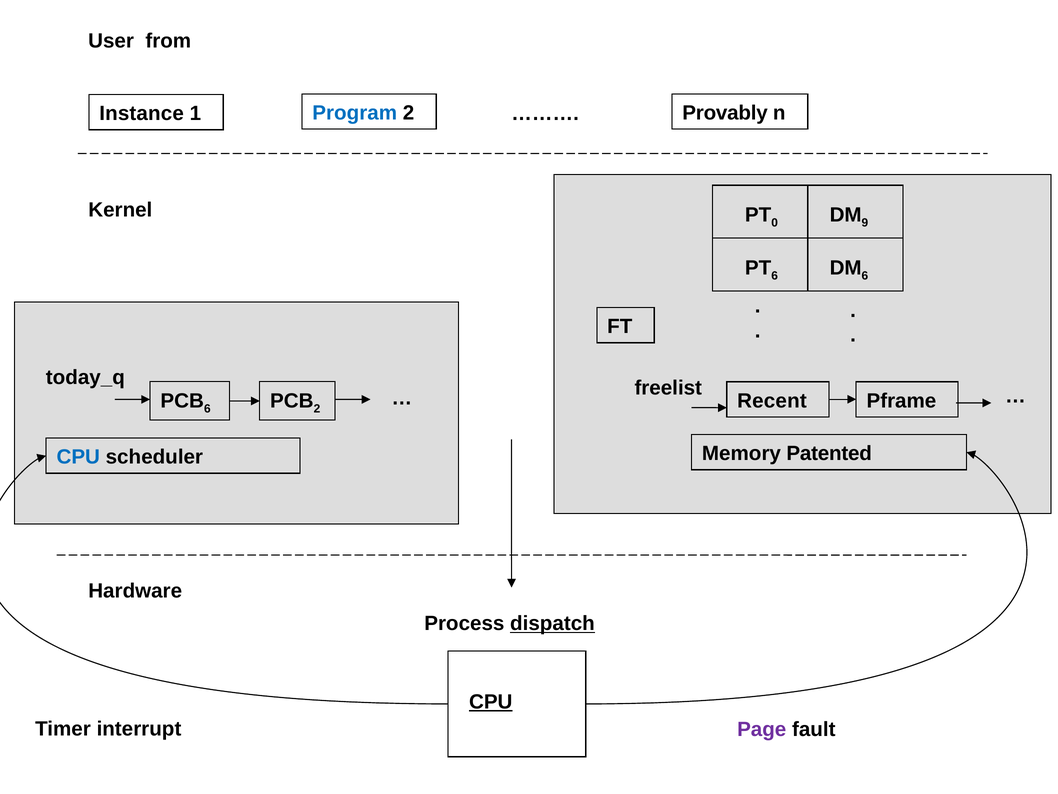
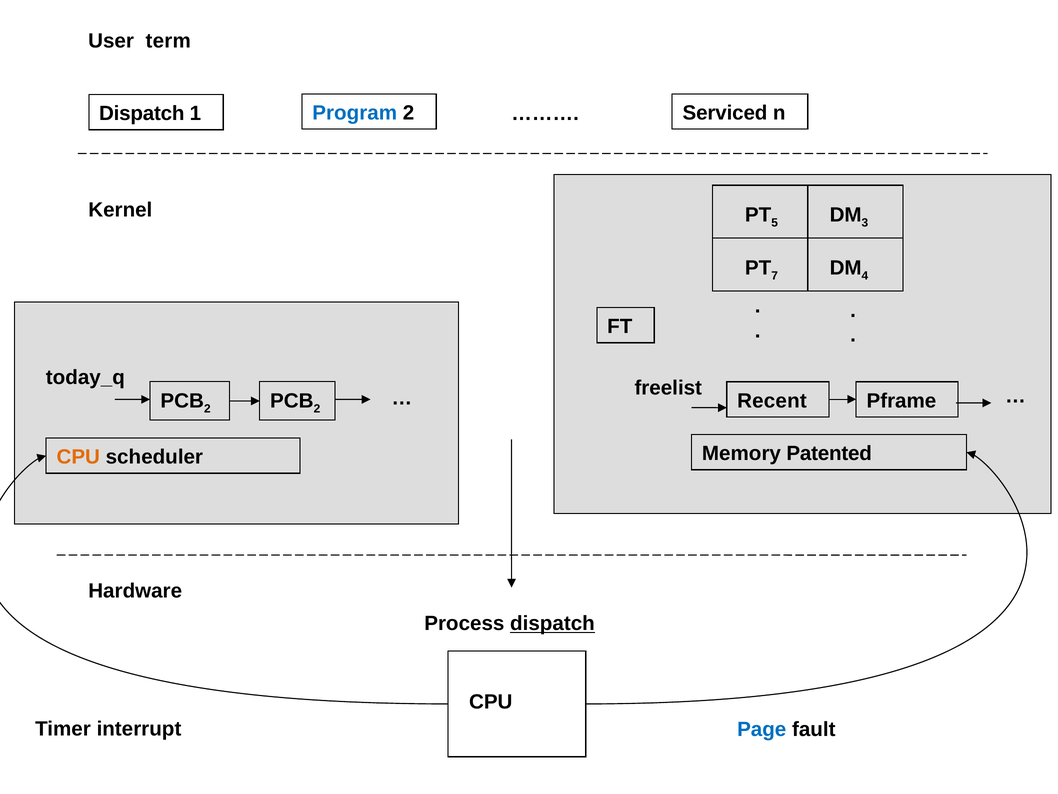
from: from -> term (168, 41)
Instance: Instance -> Dispatch (142, 114)
Provably: Provably -> Serviced (725, 113)
0: 0 -> 5 (775, 223)
9: 9 -> 3 (865, 223)
6: 6 -> 7 (775, 276)
6: 6 -> 4 (865, 276)
6: 6 -> 2 (207, 408)
CPU colour: blue -> orange (78, 457)
CPU underline: present -> none (491, 701)
Page colour: purple -> blue (762, 729)
